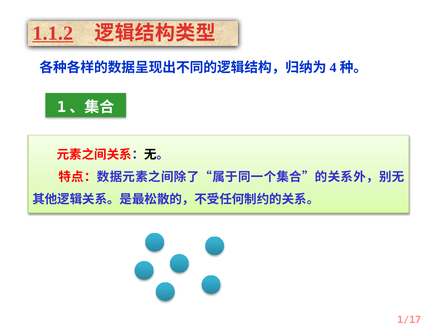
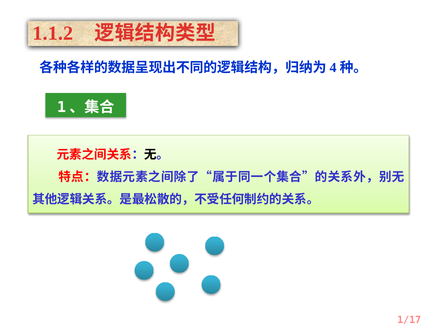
1.1.2 underline: present -> none (53, 33)
